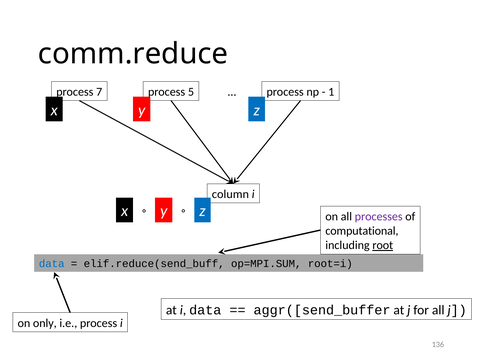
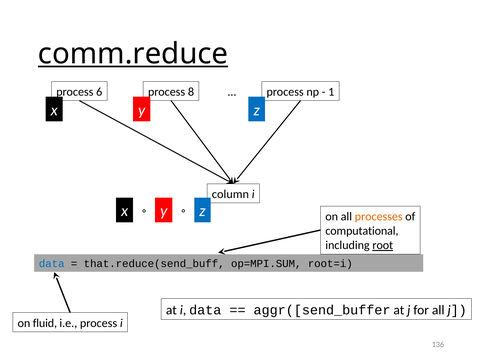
comm.reduce underline: none -> present (133, 54)
7: 7 -> 6 (99, 92)
5: 5 -> 8 (191, 92)
processes colour: purple -> orange (379, 217)
elif.reduce(send_buff: elif.reduce(send_buff -> that.reduce(send_buff (154, 264)
only: only -> fluid (45, 324)
